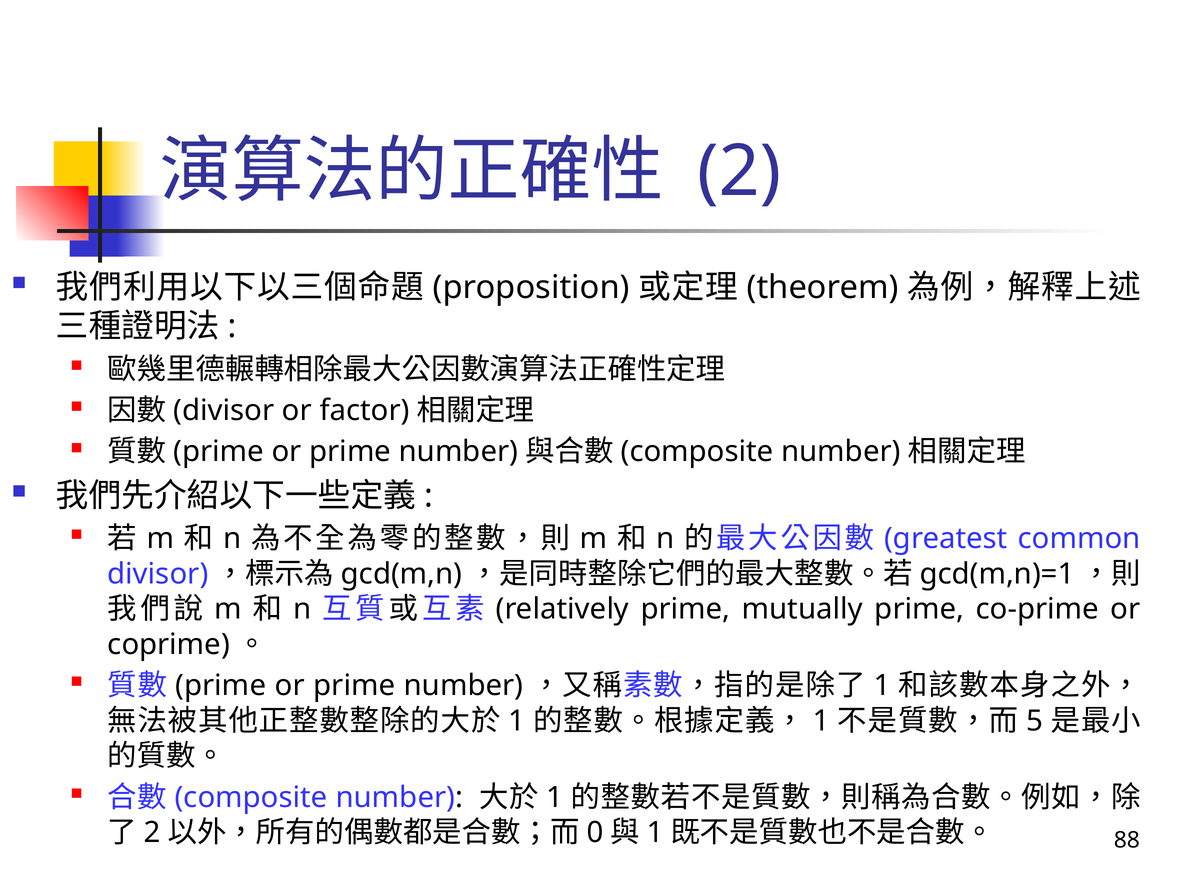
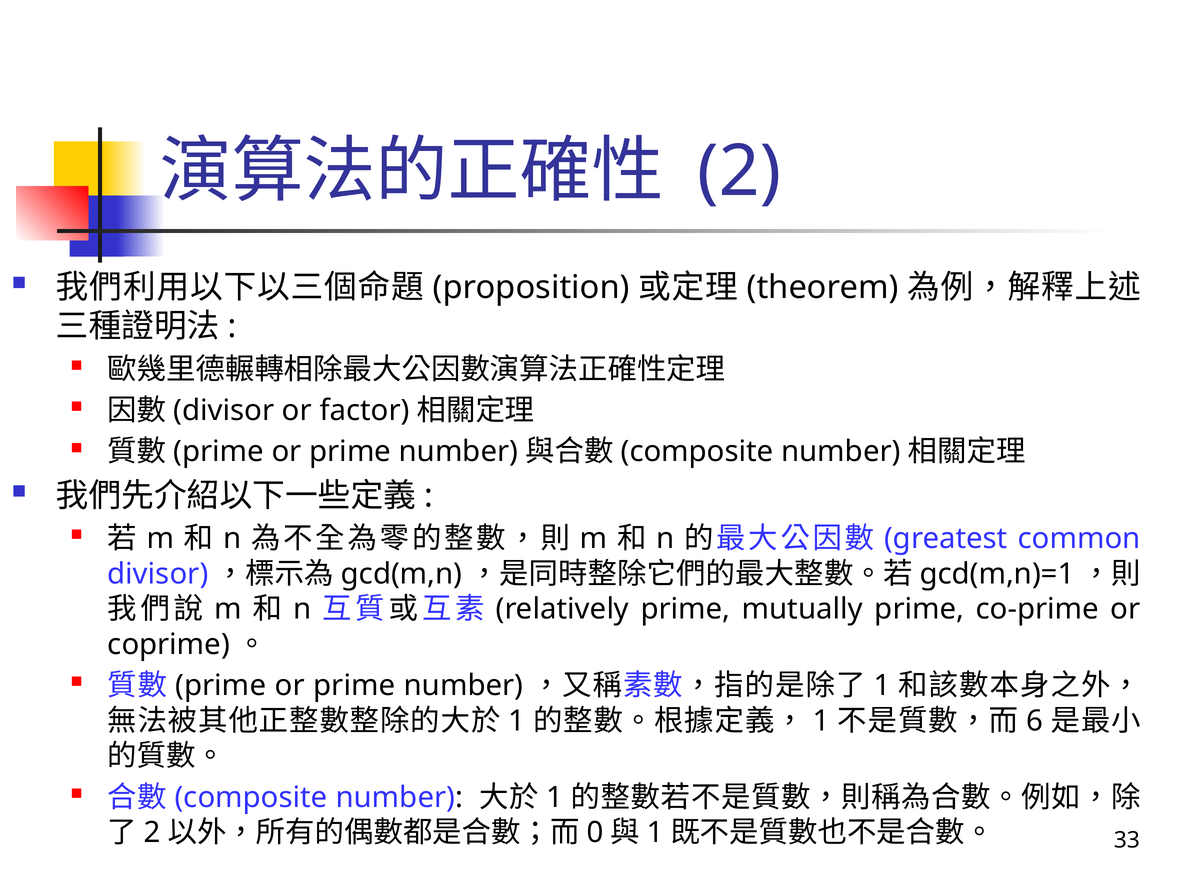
5: 5 -> 6 (1035, 722)
88: 88 -> 33 (1127, 841)
